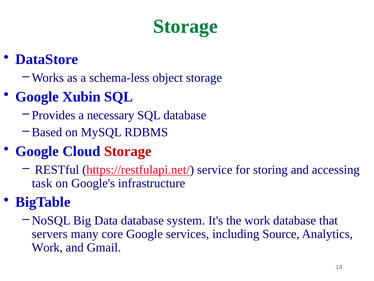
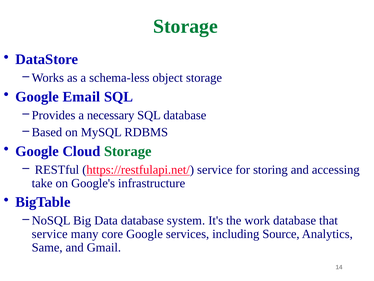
Xubin: Xubin -> Email (81, 97)
Storage colour: red -> green (128, 151)
task: task -> take (42, 183)
servers: servers -> service (50, 234)
Work: Work -> Same (47, 247)
